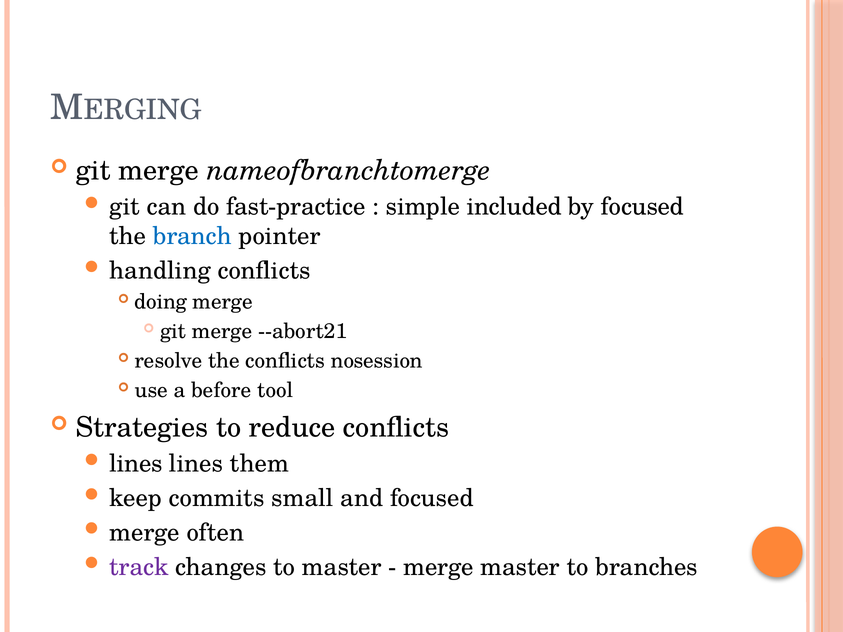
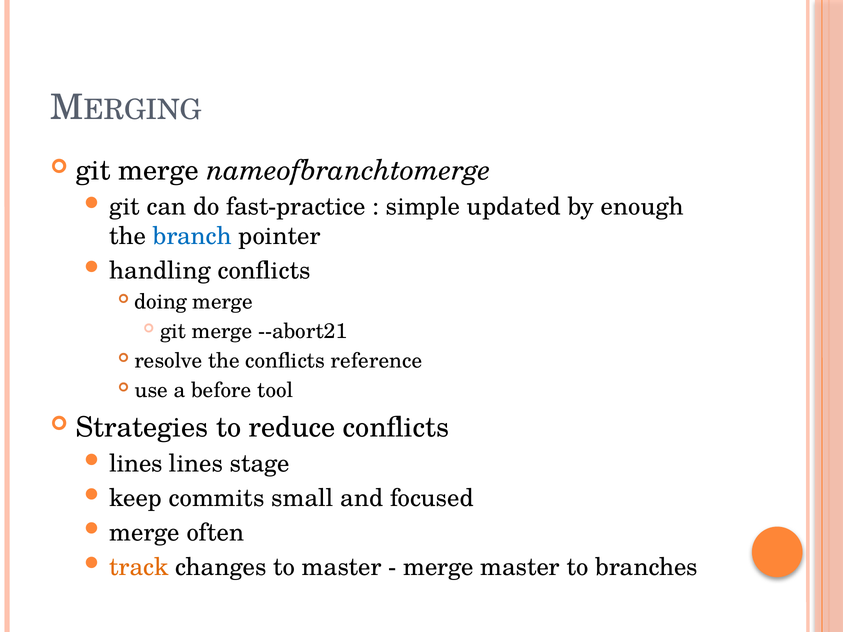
included: included -> updated (514, 207)
by focused: focused -> enough (642, 207)
nosession: nosession -> reference (377, 361)
them: them -> stage (260, 464)
track colour: purple -> orange (139, 567)
